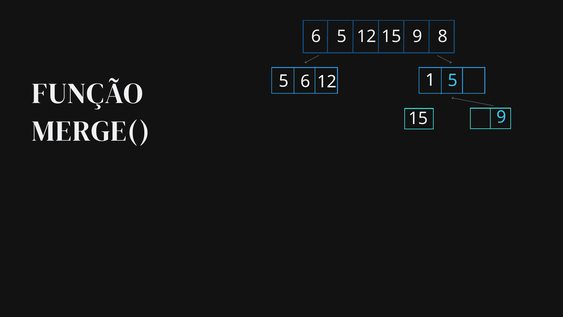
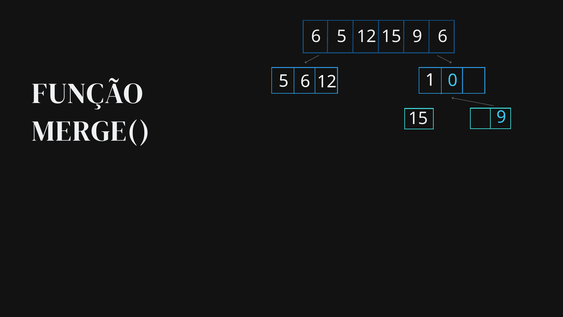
9 8: 8 -> 6 (443, 36)
5: 5 -> 0 (453, 80)
